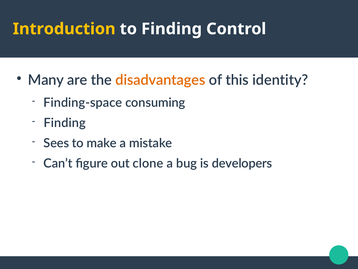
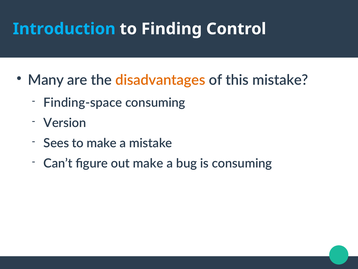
Introduction colour: yellow -> light blue (64, 29)
this identity: identity -> mistake (280, 80)
Finding: Finding -> Version (65, 123)
out clone: clone -> make (148, 163)
is developers: developers -> consuming (242, 163)
